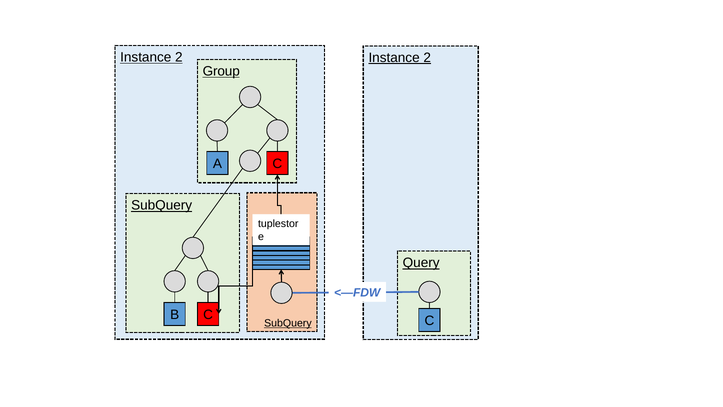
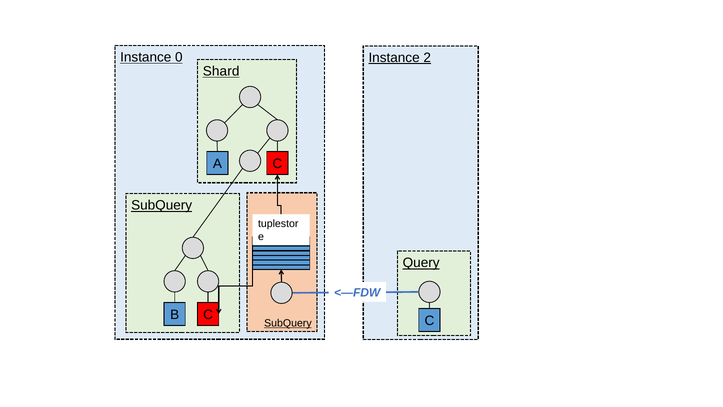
2: 2 -> 0 (179, 57)
Group: Group -> Shard (221, 71)
